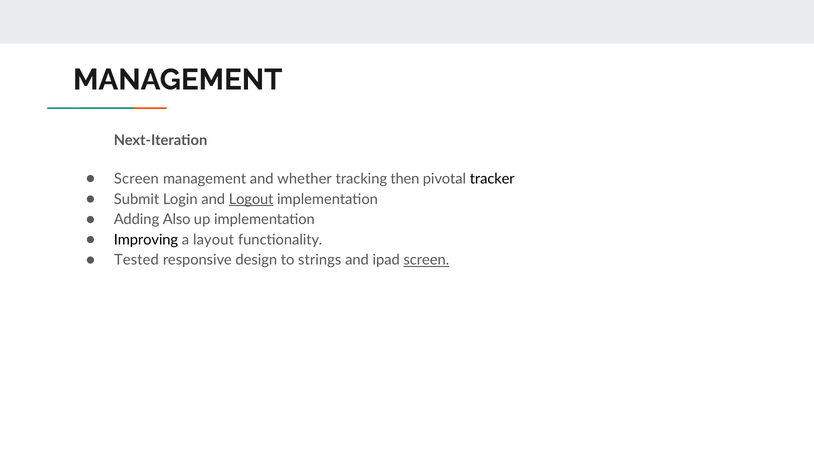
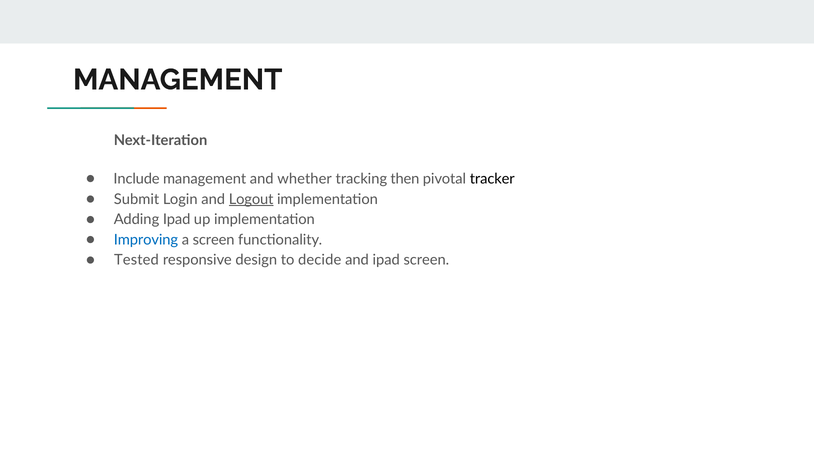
Screen: Screen -> Include (137, 179)
Adding Also: Also -> Ipad (177, 219)
Improving colour: black -> blue (146, 240)
a layout: layout -> screen (214, 240)
strings: strings -> decide (320, 260)
screen underline: present -> none (426, 260)
